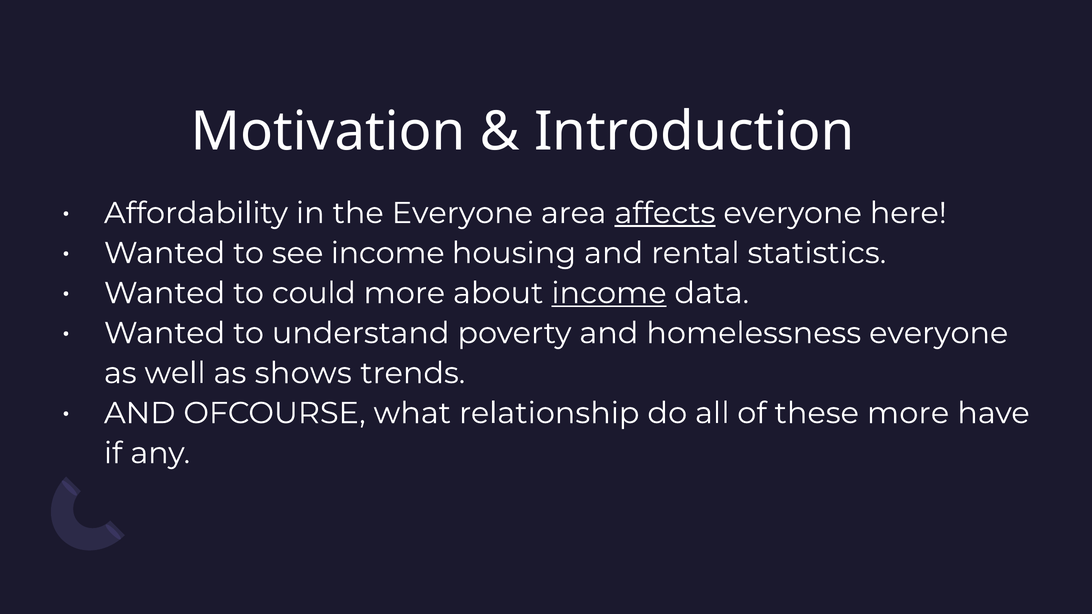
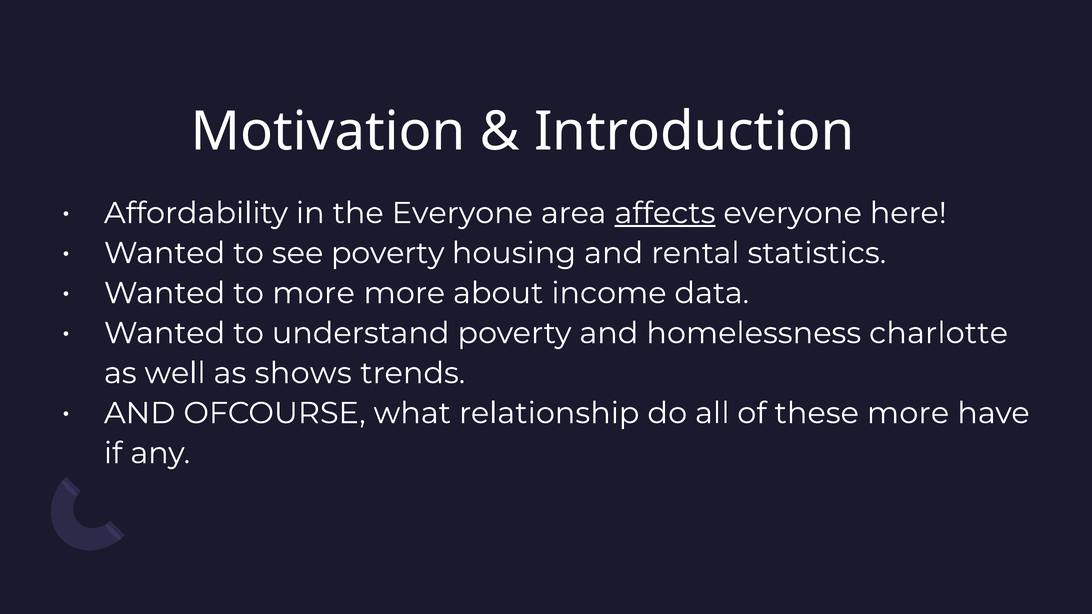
see income: income -> poverty (388, 253)
to could: could -> more (314, 293)
income underline: present -> none (609, 293)
homelessness everyone: everyone -> charlotte (939, 333)
